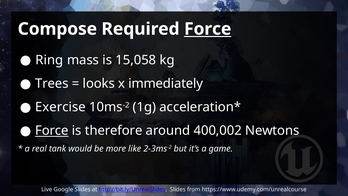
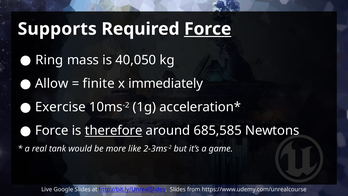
Compose: Compose -> Supports (57, 29)
15,058: 15,058 -> 40,050 (136, 60)
Trees: Trees -> Allow (52, 84)
looks: looks -> finite (99, 84)
Force underline: present -> none (52, 130)
therefore underline: none -> present (114, 130)
400,002: 400,002 -> 685,585 (218, 130)
